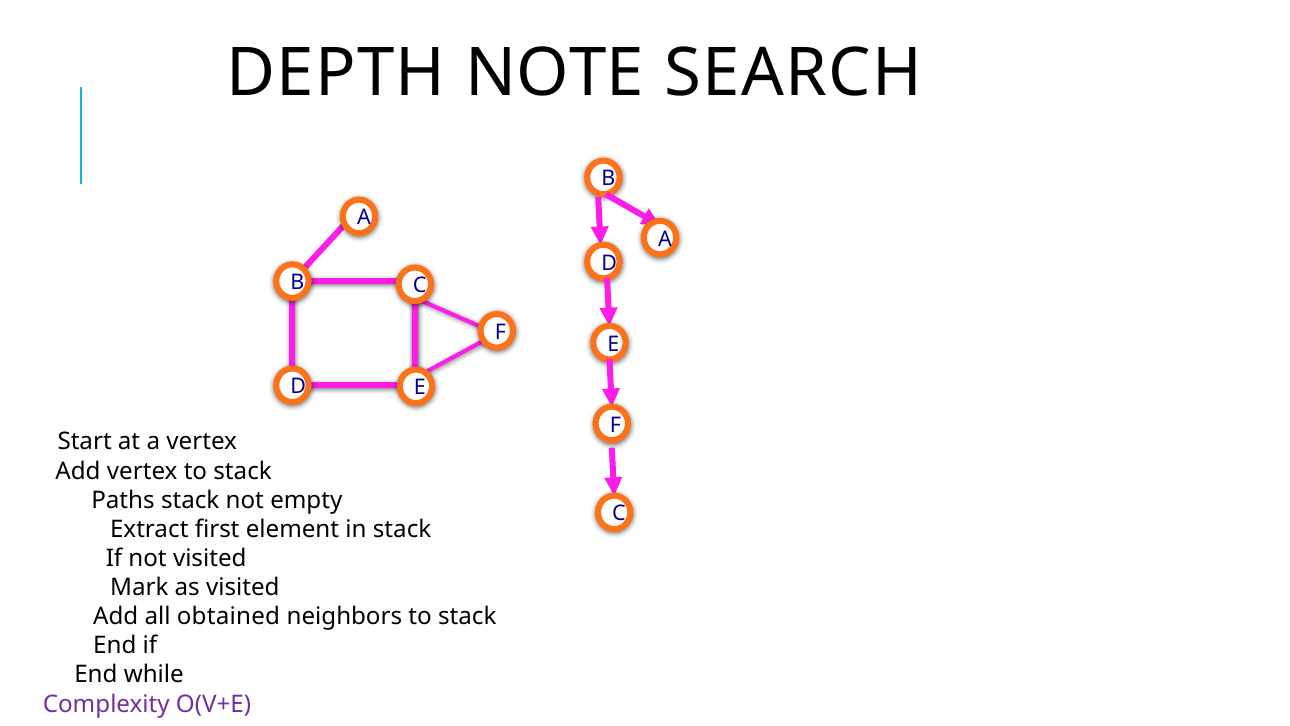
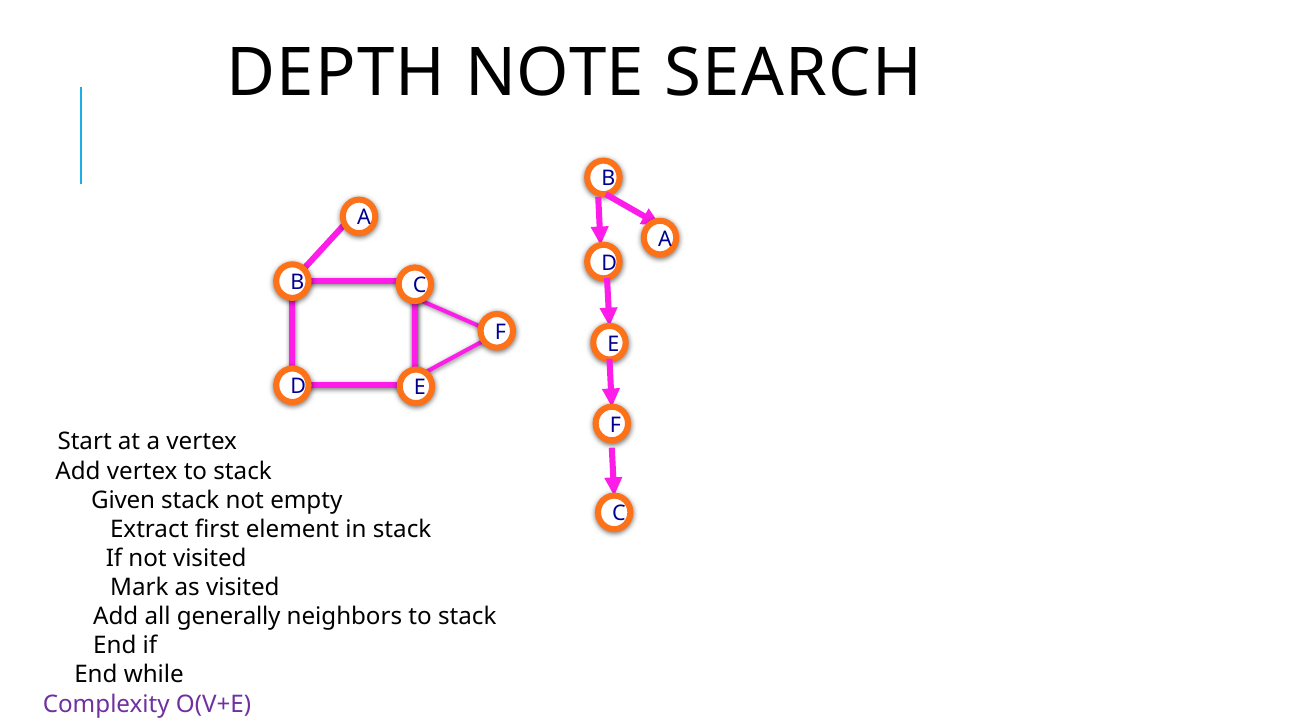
Paths: Paths -> Given (123, 500)
obtained: obtained -> generally (229, 617)
